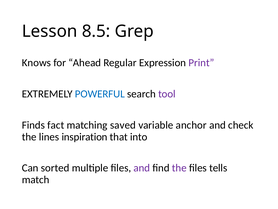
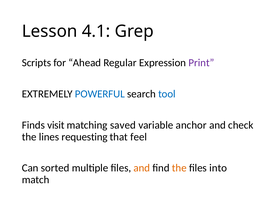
8.5: 8.5 -> 4.1 (96, 31)
Knows: Knows -> Scripts (36, 63)
tool colour: purple -> blue (167, 94)
fact: fact -> visit (56, 125)
inspiration: inspiration -> requesting (85, 137)
into: into -> feel (139, 137)
and colour: purple -> orange (142, 168)
the colour: purple -> orange (179, 168)
tells: tells -> into (218, 168)
